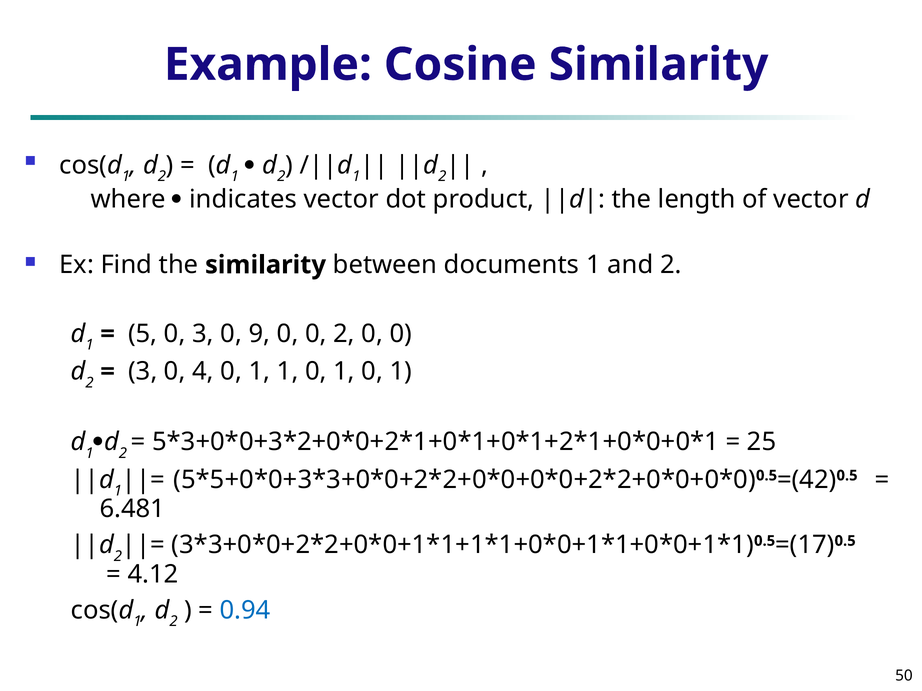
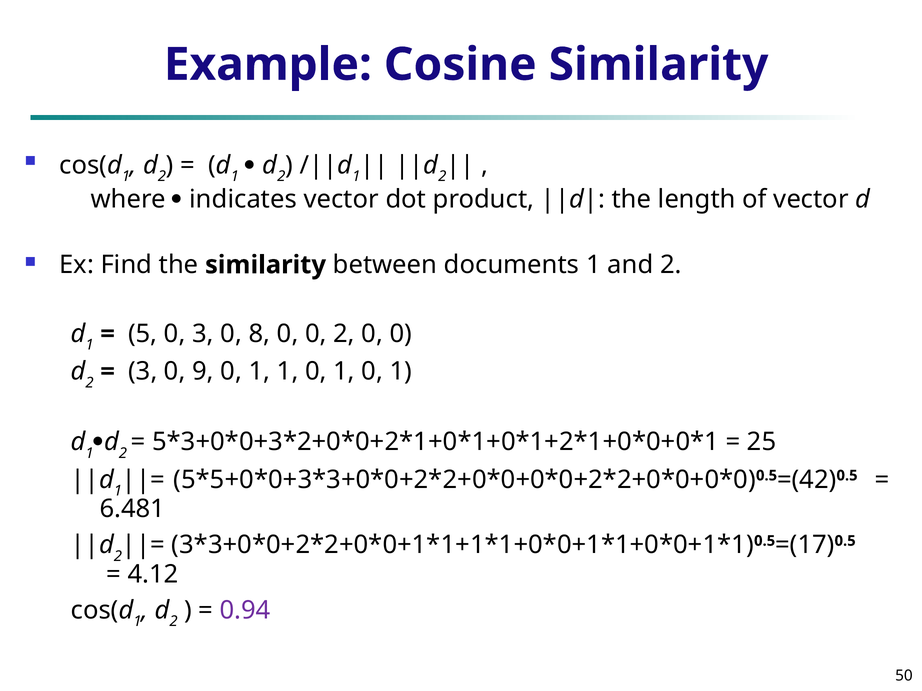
9: 9 -> 8 (259, 334)
4: 4 -> 9 (203, 372)
0.94 colour: blue -> purple (245, 611)
